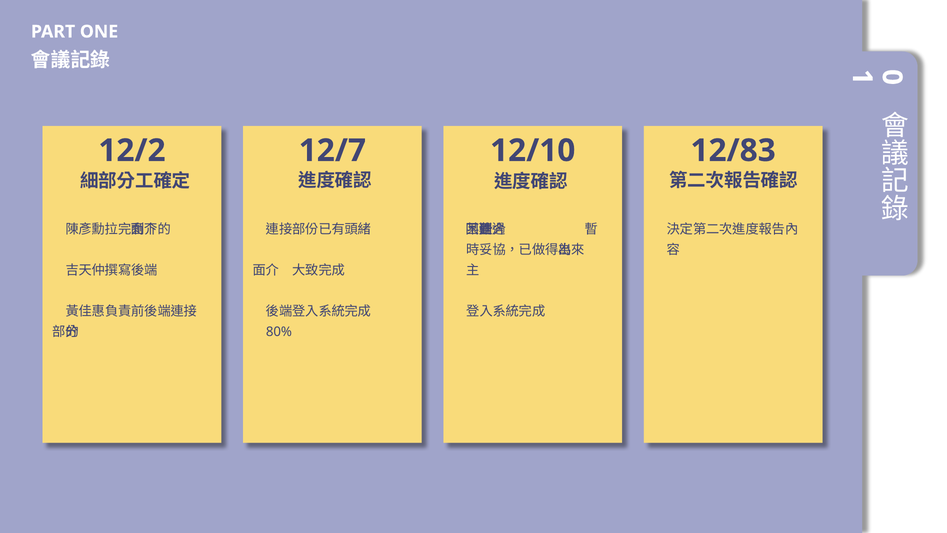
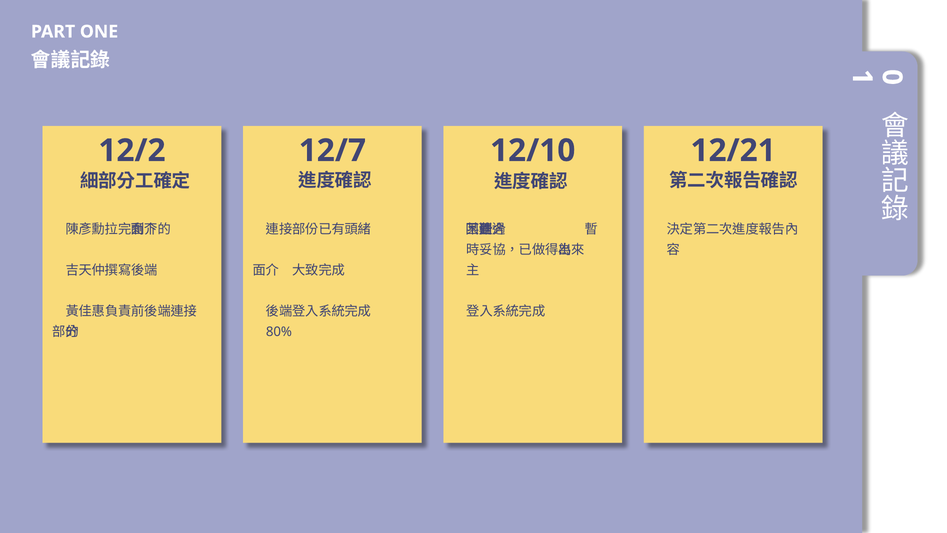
12/83: 12/83 -> 12/21 (733, 151)
